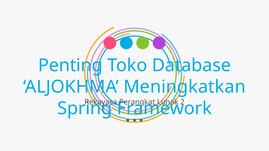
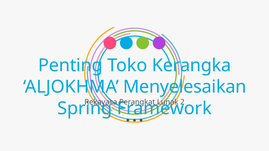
Database: Database -> Kerangka (192, 66)
Meningkatkan: Meningkatkan -> Menyelesaikan (185, 87)
